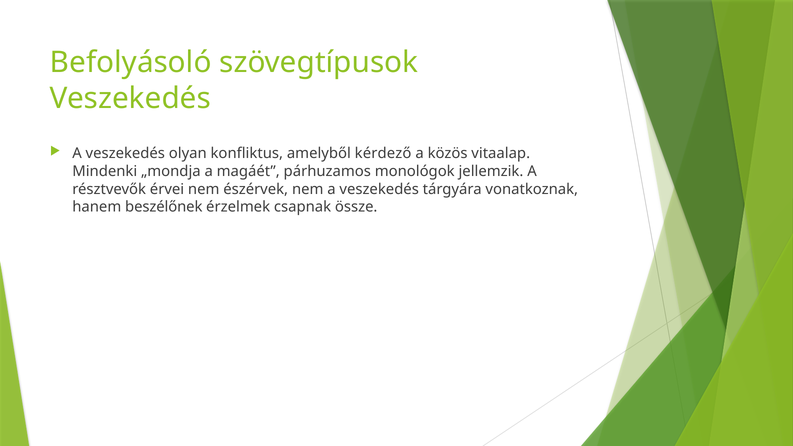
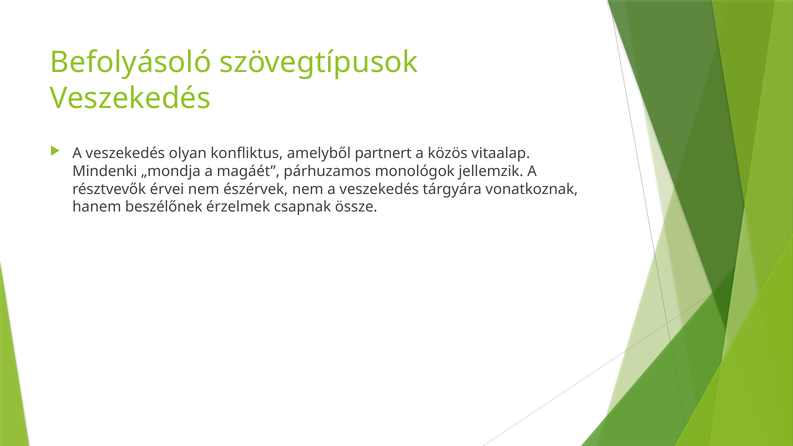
kérdező: kérdező -> partnert (383, 153)
